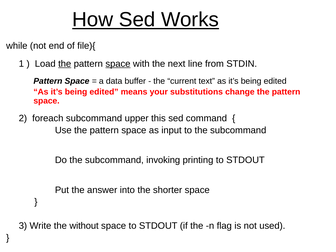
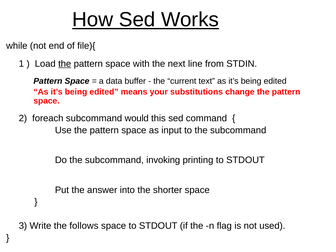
space underline: present -> none (118, 64)
upper: upper -> would (137, 118)
without: without -> follows (84, 226)
